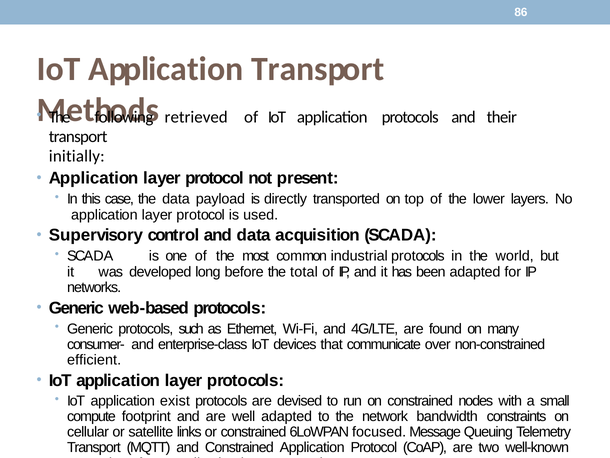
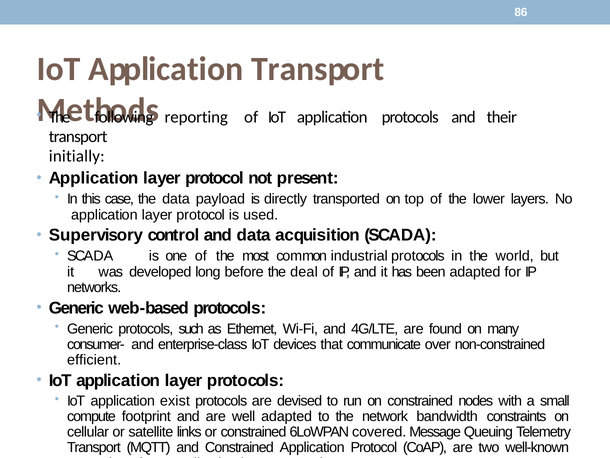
retrieved: retrieved -> reporting (196, 117)
total: total -> deal (304, 271)
focused: focused -> covered (379, 432)
